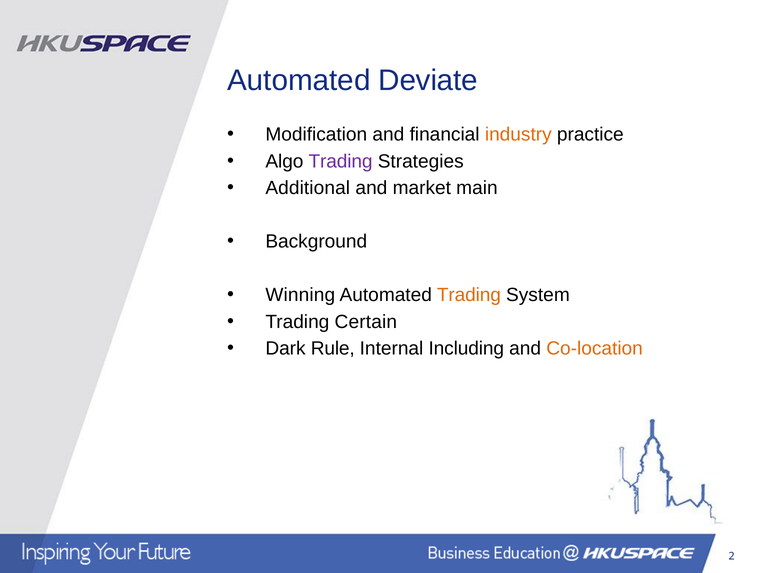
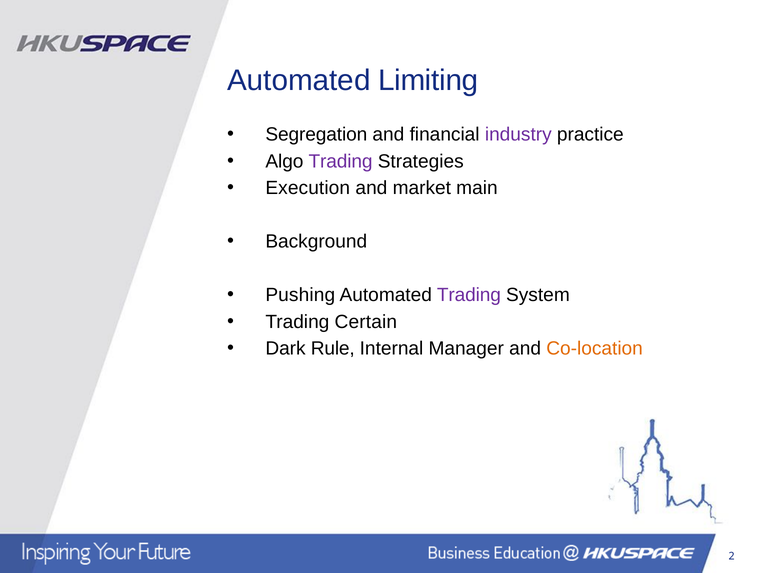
Deviate: Deviate -> Limiting (428, 80)
Modification: Modification -> Segregation (316, 135)
industry colour: orange -> purple (518, 135)
Additional: Additional -> Execution (308, 188)
Winning: Winning -> Pushing (300, 295)
Trading colour: orange -> purple (469, 295)
Including: Including -> Manager (466, 349)
